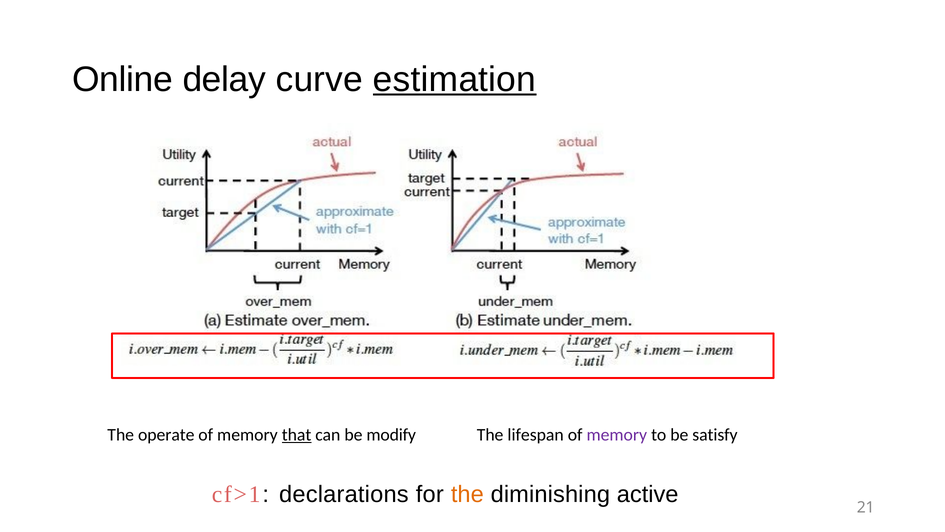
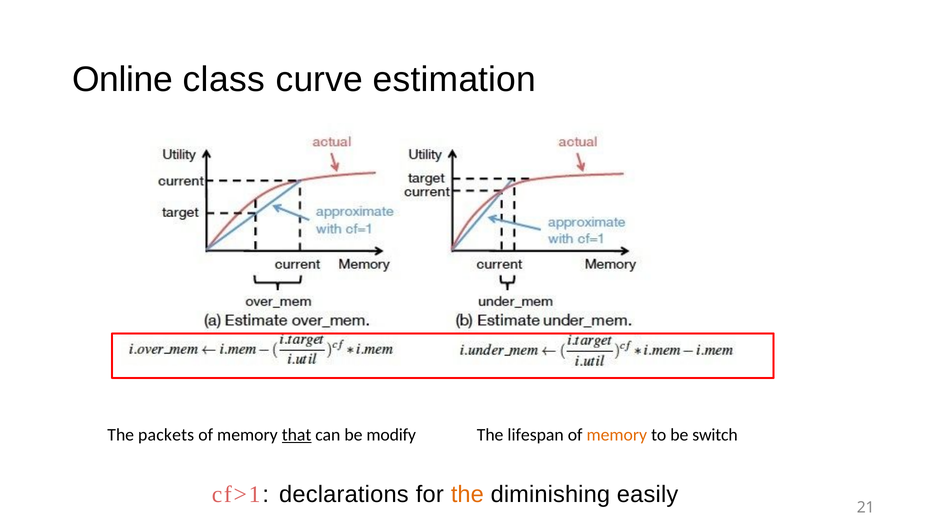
delay: delay -> class (224, 79)
estimation underline: present -> none (454, 79)
operate: operate -> packets (166, 435)
memory colour: purple -> orange (617, 435)
satisfy: satisfy -> switch (715, 435)
active: active -> easily (648, 494)
